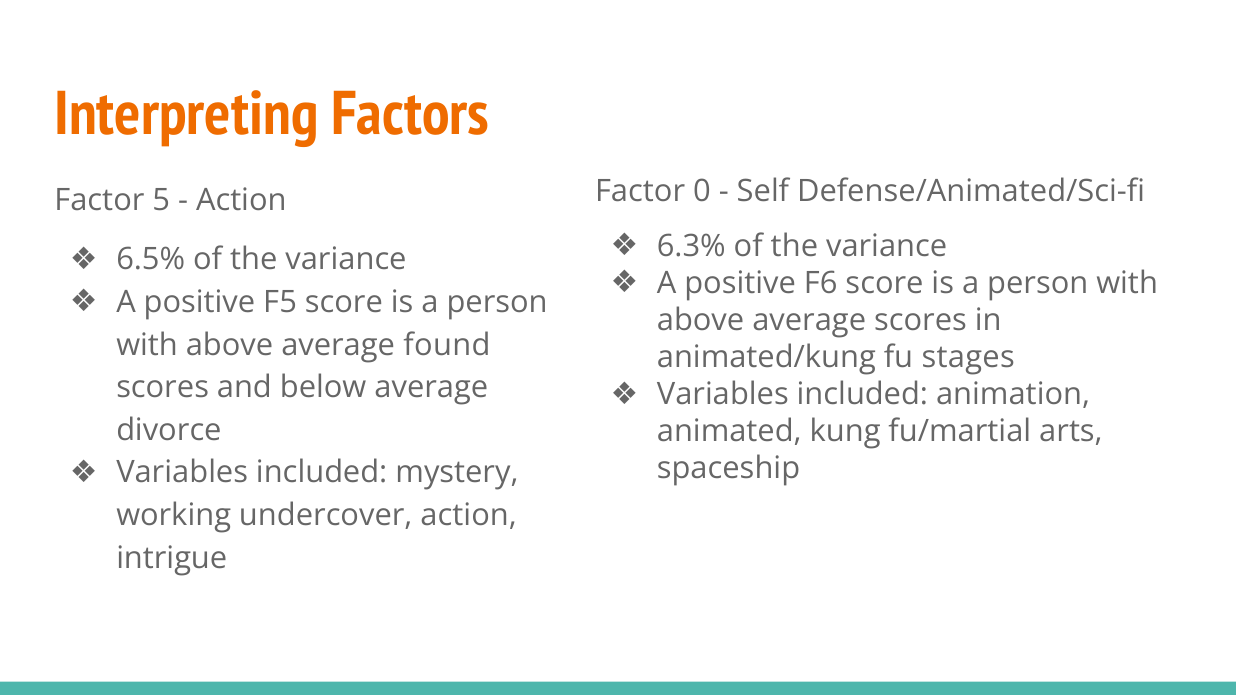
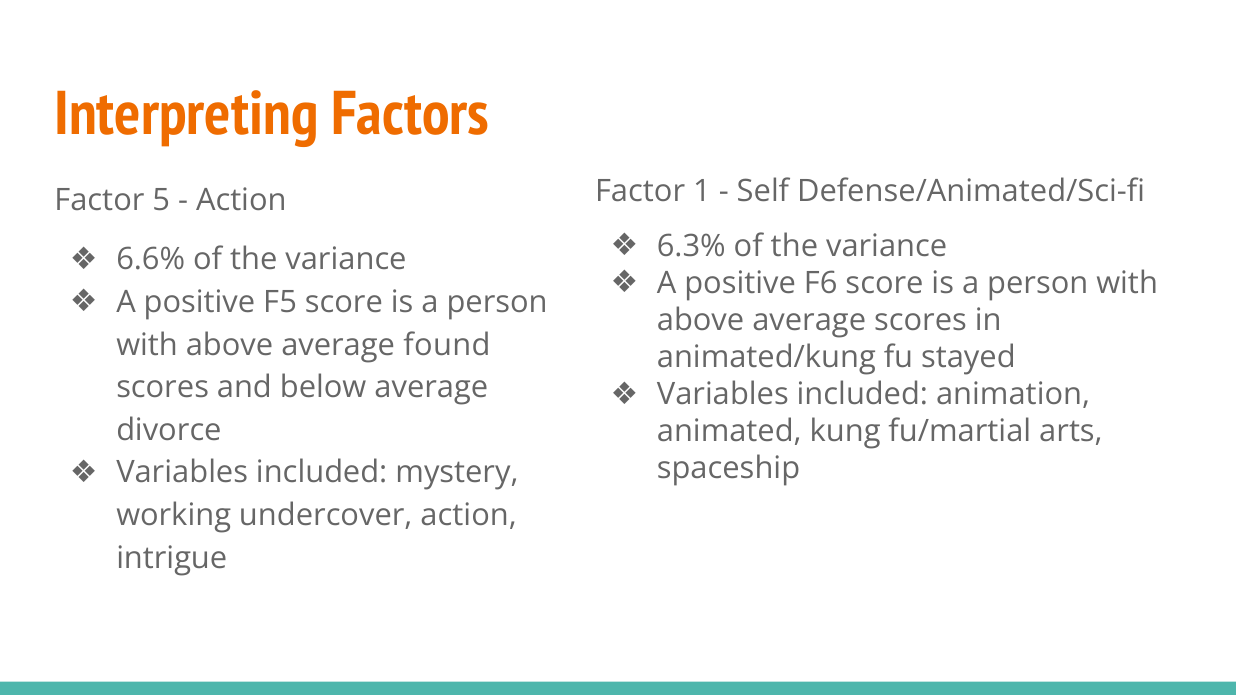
0: 0 -> 1 (702, 192)
6.5%: 6.5% -> 6.6% (151, 260)
stages: stages -> stayed (968, 357)
